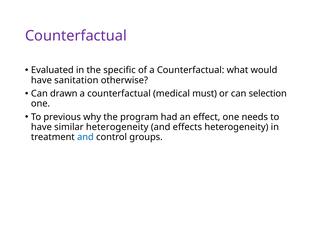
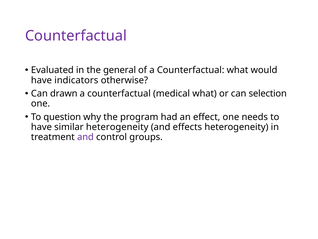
specific: specific -> general (120, 70)
sanitation: sanitation -> indicators (76, 80)
medical must: must -> what (205, 93)
previous: previous -> question (62, 117)
and colour: blue -> purple (85, 137)
